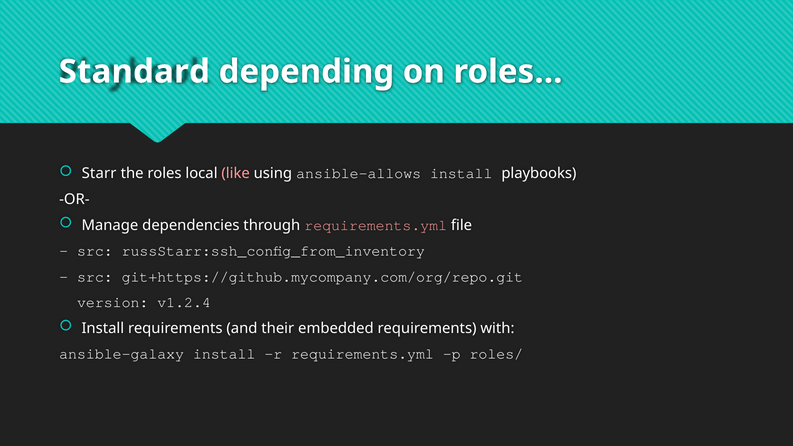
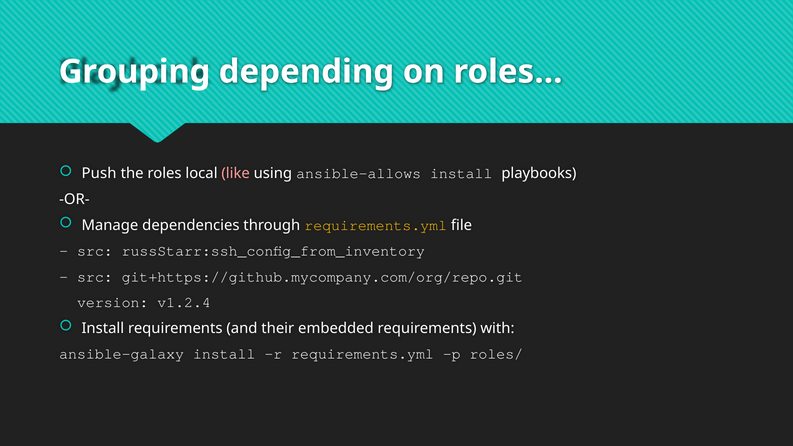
Standard: Standard -> Grouping (135, 72)
Starr: Starr -> Push (99, 174)
requirements.yml colour: pink -> yellow (376, 225)
